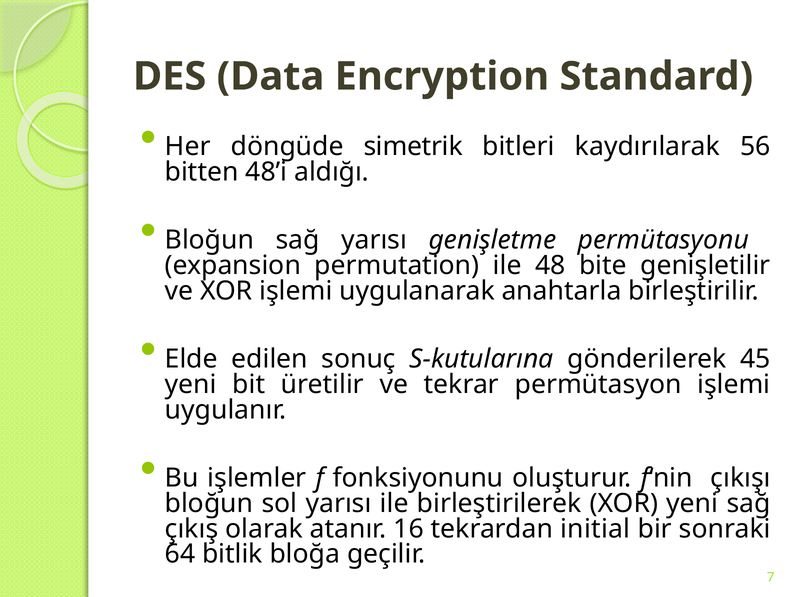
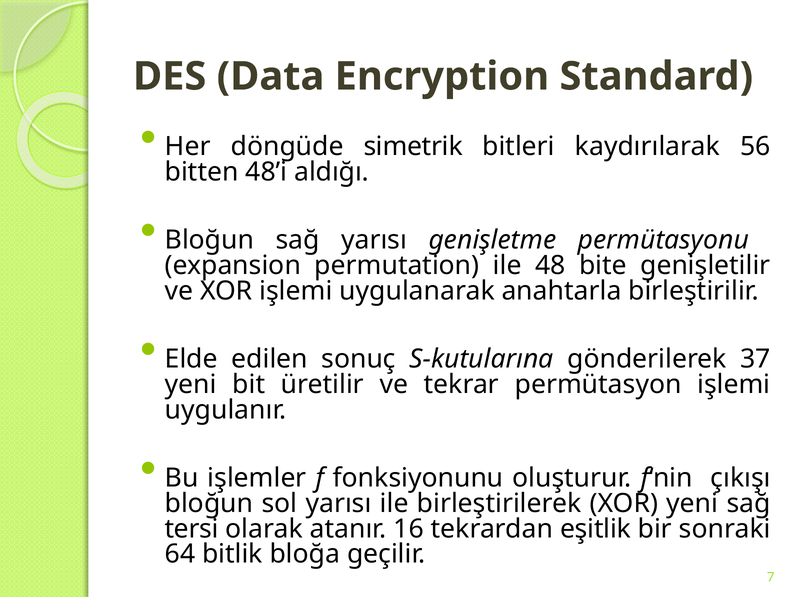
45: 45 -> 37 (755, 359)
çıkış: çıkış -> tersi (192, 529)
initial: initial -> eşitlik (595, 529)
